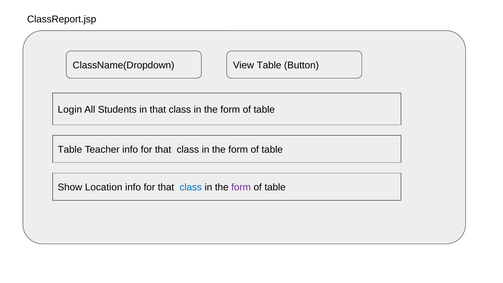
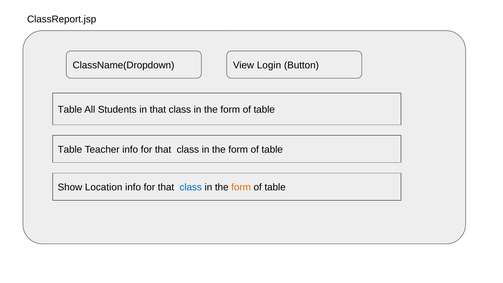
View Table: Table -> Login (269, 65)
Login: Login -> Table (70, 110)
form colour: purple -> orange (241, 187)
